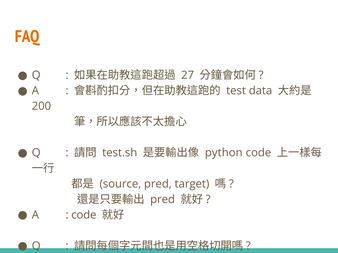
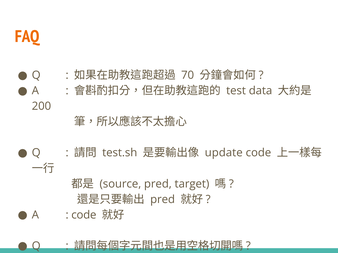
27: 27 -> 70 (188, 75)
python: python -> update (224, 153)
